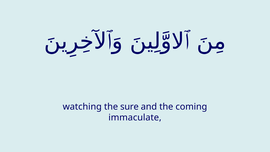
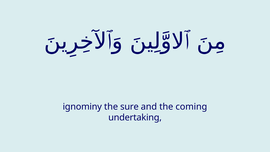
watching: watching -> ignominy (82, 107)
immaculate: immaculate -> undertaking (135, 117)
